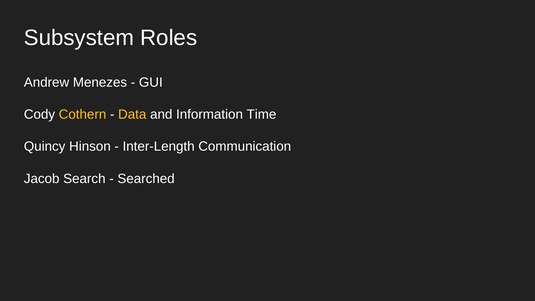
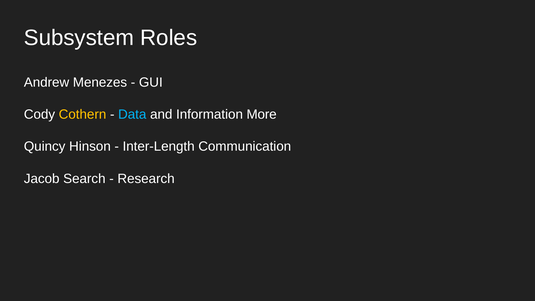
Data colour: yellow -> light blue (132, 114)
Time: Time -> More (262, 114)
Searched: Searched -> Research (146, 179)
